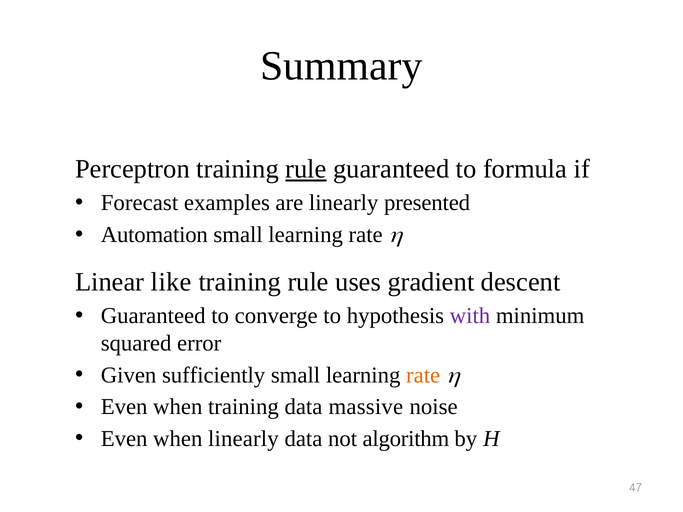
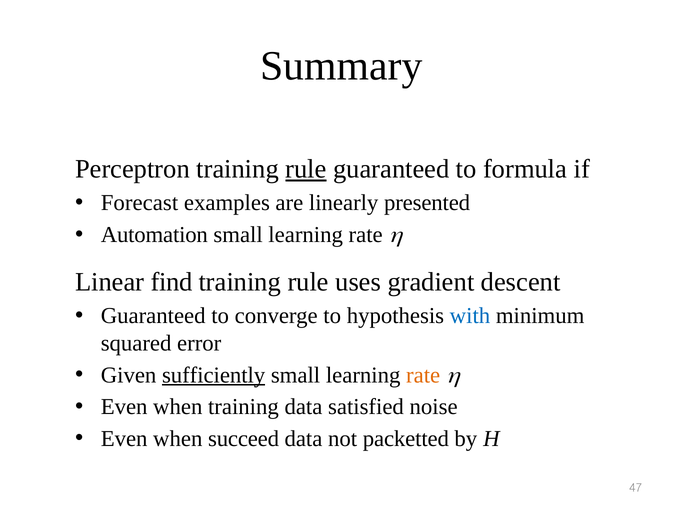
like: like -> find (172, 282)
with colour: purple -> blue (470, 316)
sufficiently underline: none -> present (214, 375)
massive: massive -> satisfied (366, 407)
when linearly: linearly -> succeed (244, 439)
algorithm: algorithm -> packetted (406, 439)
